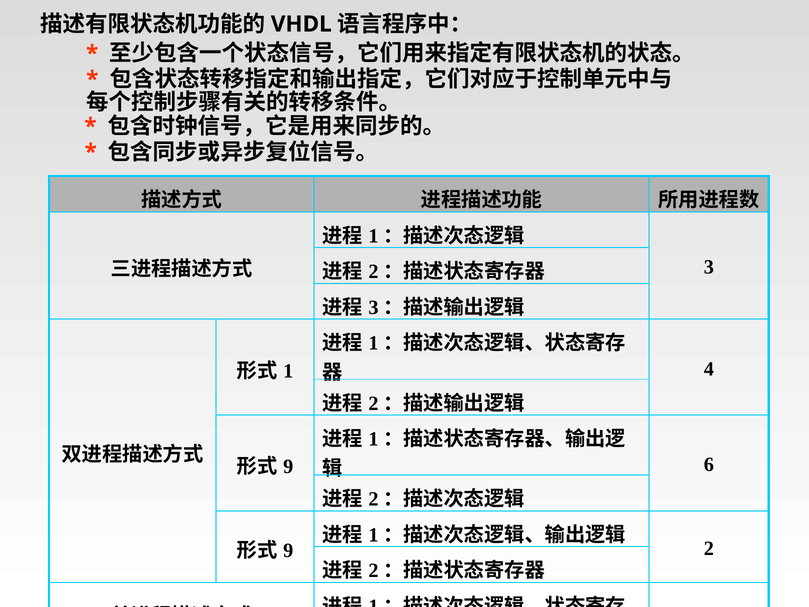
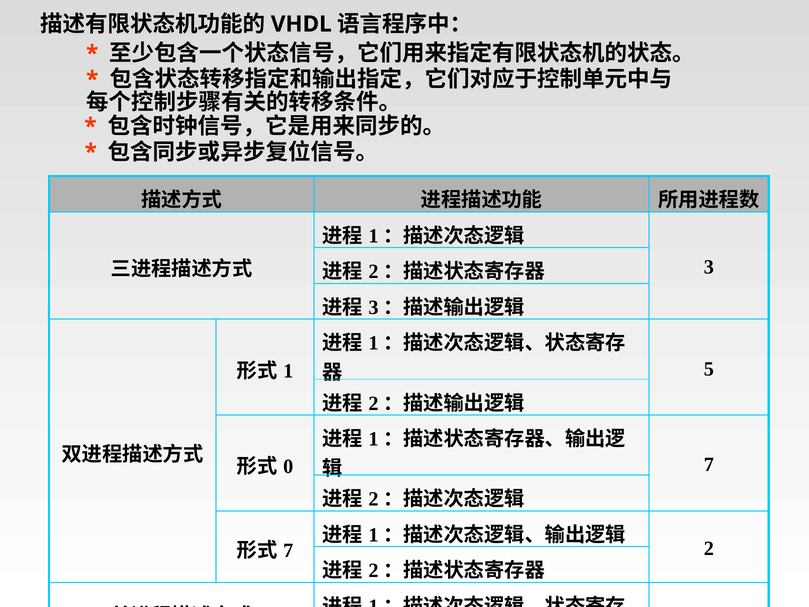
4: 4 -> 5 (709, 369)
9: 9 -> 0 (288, 466)
6: 6 -> 7 (709, 465)
9: 9 -> 7 (288, 550)
